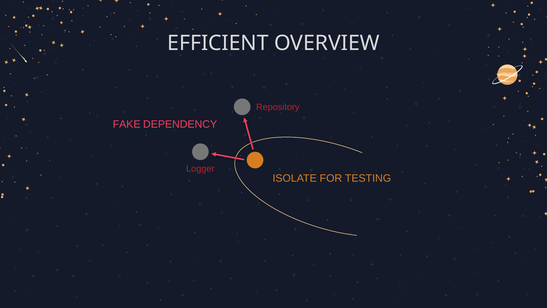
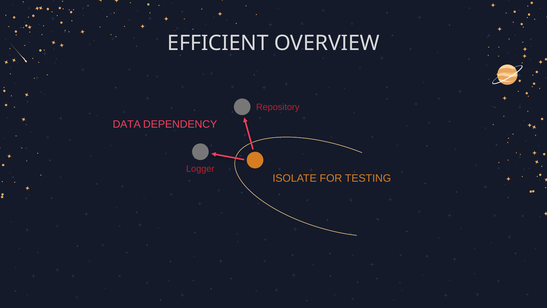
FAKE: FAKE -> DATA (127, 124)
